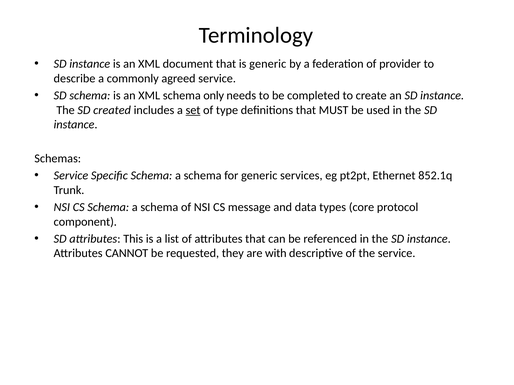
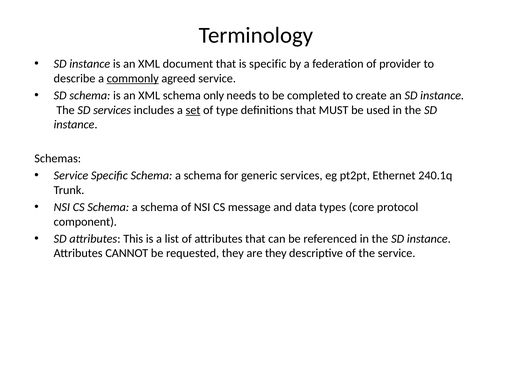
is generic: generic -> specific (268, 64)
commonly underline: none -> present (133, 79)
SD created: created -> services (112, 110)
852.1q: 852.1q -> 240.1q (435, 176)
are with: with -> they (276, 254)
